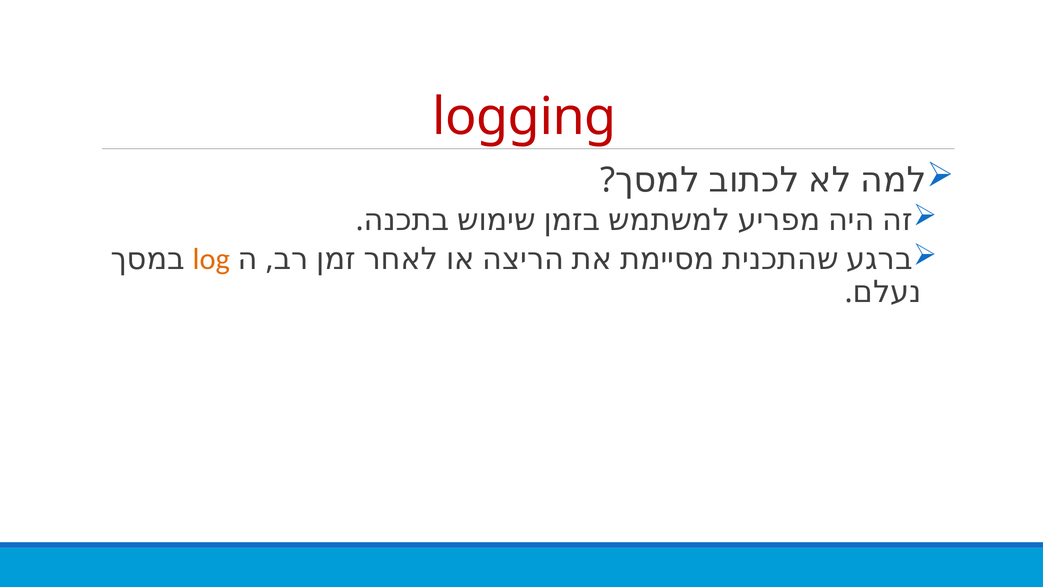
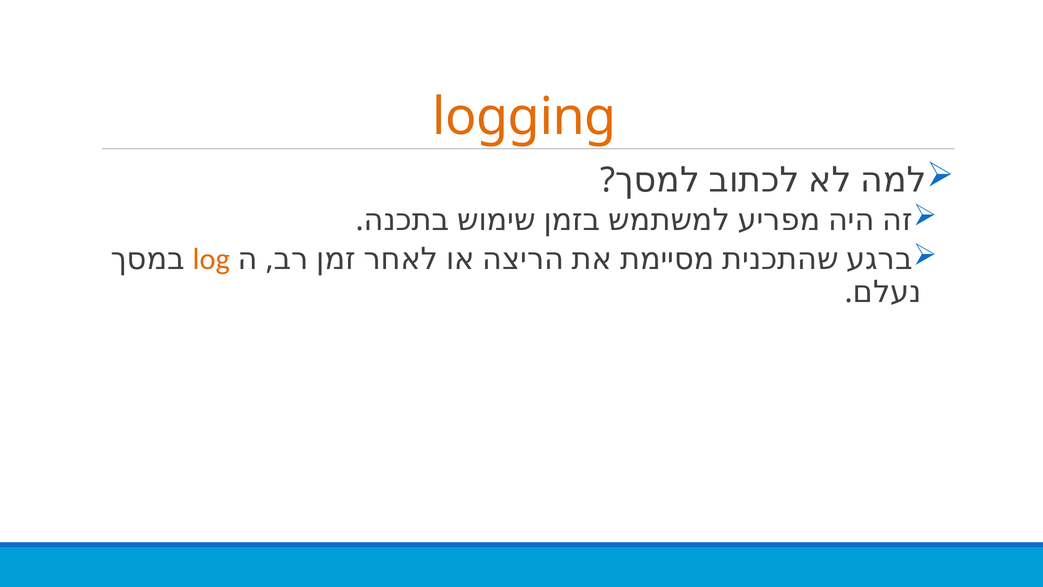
logging colour: red -> orange (524, 117)
